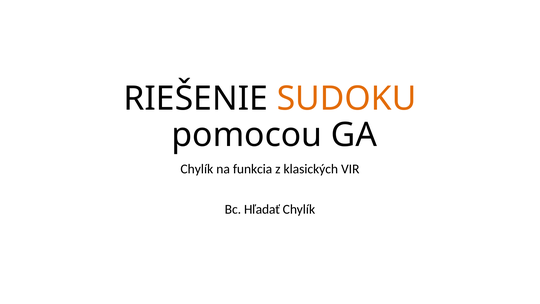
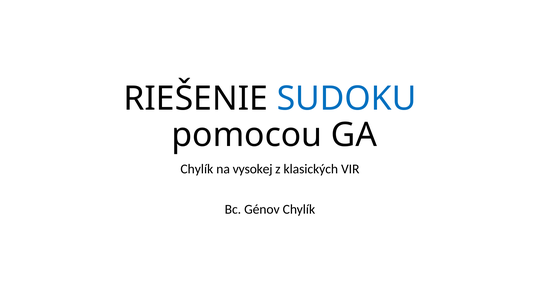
SUDOKU colour: orange -> blue (347, 99)
funkcia: funkcia -> vysokej (253, 169)
Hľadať: Hľadať -> Génov (262, 209)
